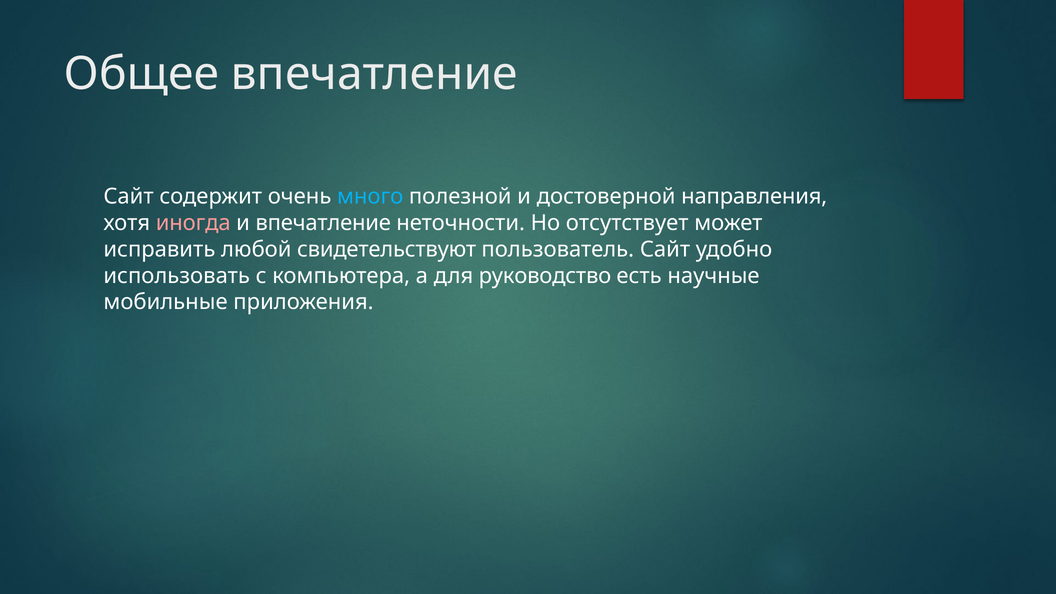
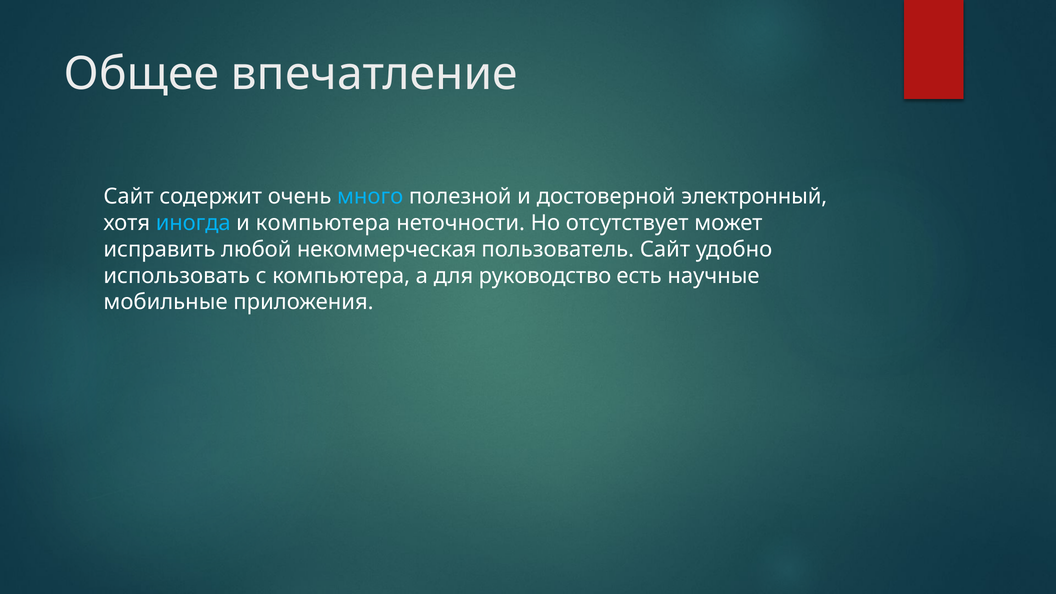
направления: направления -> электронный (754, 197)
иногда colour: pink -> light blue (193, 223)
и впечатление: впечатление -> компьютера (323, 223)
свидетельствуют: свидетельствуют -> некоммерческая (387, 249)
